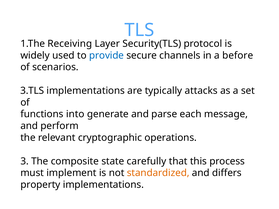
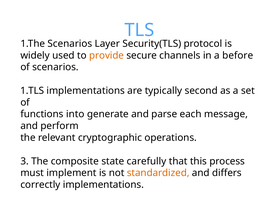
1.The Receiving: Receiving -> Scenarios (70, 44)
provide colour: blue -> orange (107, 55)
3.TLS: 3.TLS -> 1.TLS (32, 91)
attacks: attacks -> second (201, 91)
property: property -> correctly (40, 185)
